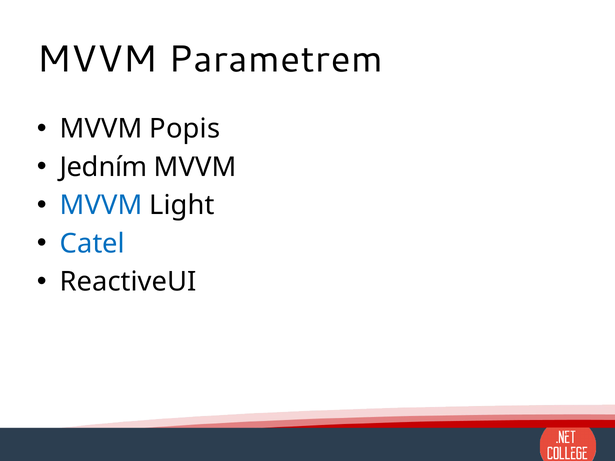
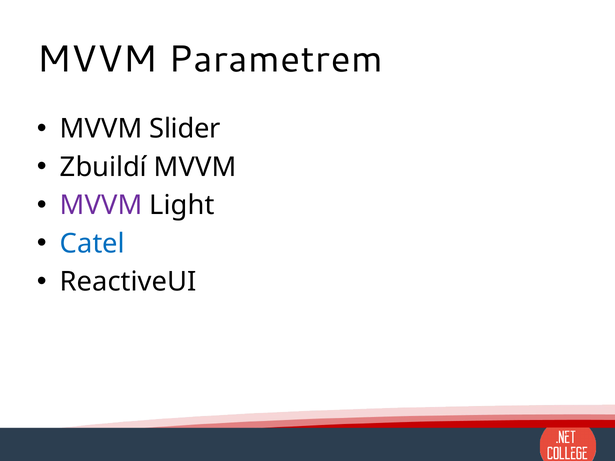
Popis: Popis -> Slider (185, 129)
Jedním: Jedním -> Zbuildí (103, 167)
MVVM colour: blue -> purple (101, 206)
